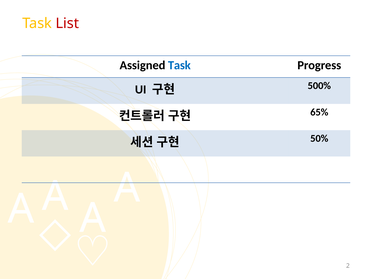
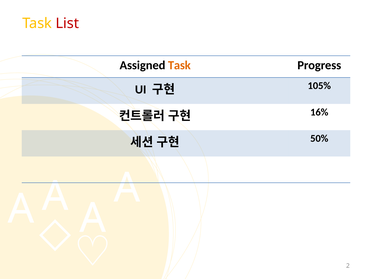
Task colour: blue -> orange (179, 65)
500%: 500% -> 105% (319, 86)
65%: 65% -> 16% (319, 112)
